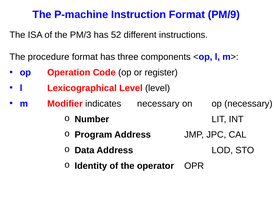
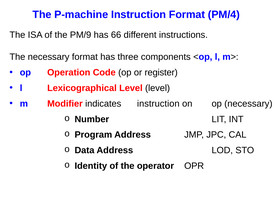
PM/9: PM/9 -> PM/4 (224, 15)
PM/3: PM/3 -> PM/9 (81, 35)
52: 52 -> 66 (116, 35)
The procedure: procedure -> necessary (49, 57)
indicates necessary: necessary -> instruction (158, 103)
